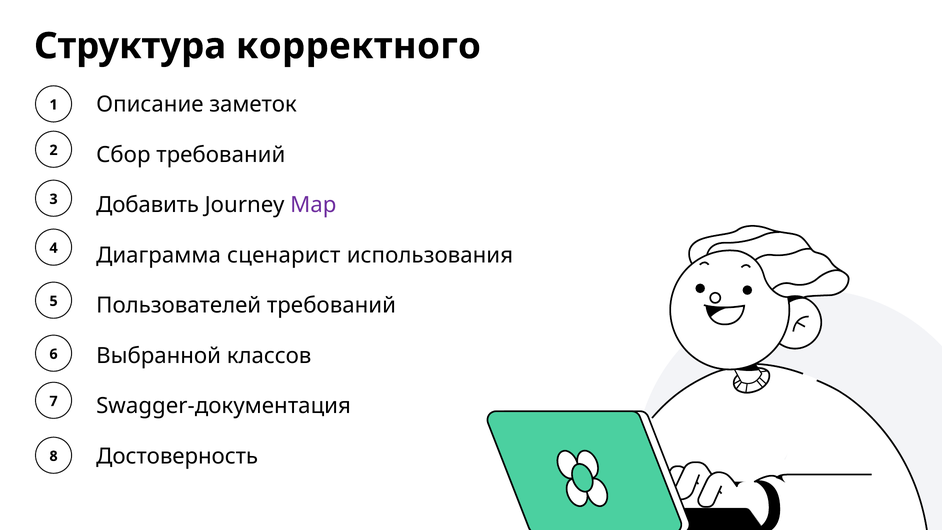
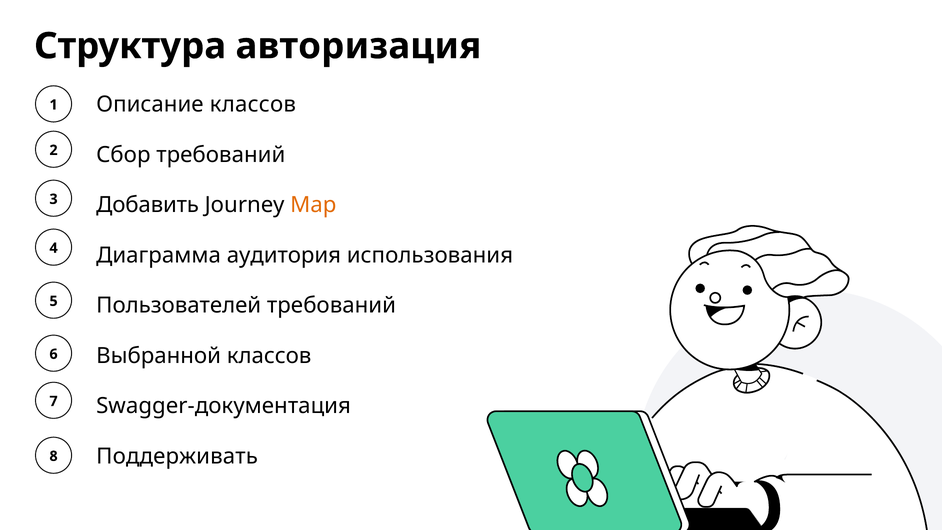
корректного: корректного -> авторизация (358, 46)
Описание заметок: заметок -> классов (253, 104)
Map colour: purple -> orange (313, 205)
сценарист: сценарист -> аудитория (284, 255)
Достоверность: Достоверность -> Поддерживать (177, 456)
